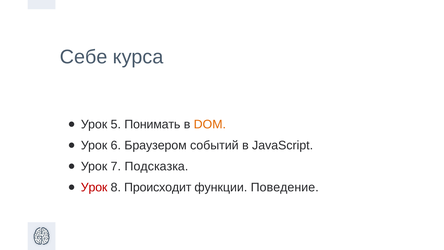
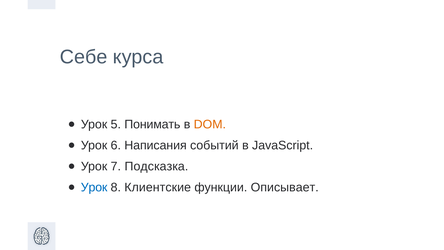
Браузером: Браузером -> Написания (156, 145)
Урок colour: red -> blue (94, 187)
Происходит: Происходит -> Клиентские (158, 187)
Поведение: Поведение -> Описывает (285, 187)
